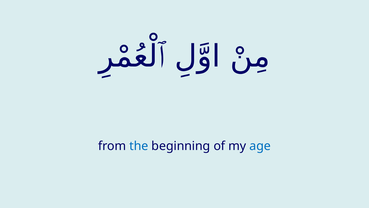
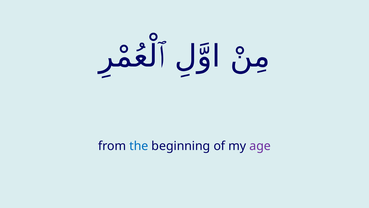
age colour: blue -> purple (260, 146)
